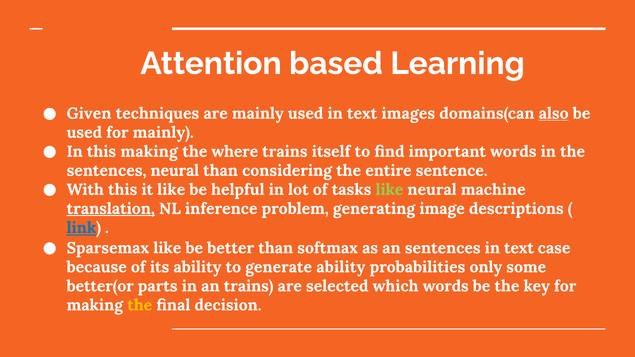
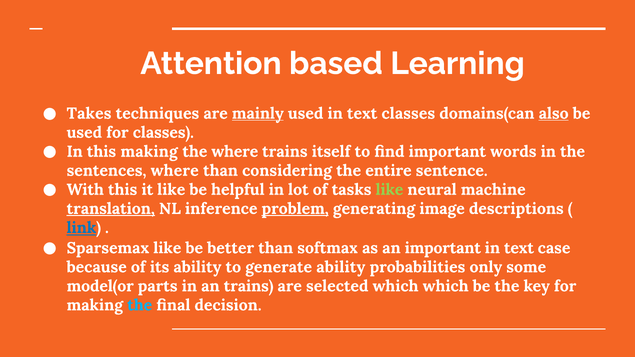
Given: Given -> Takes (89, 114)
mainly underline: none -> present (258, 114)
text images: images -> classes (408, 114)
for mainly: mainly -> classes (163, 133)
sentences neural: neural -> where (175, 171)
problem underline: none -> present (295, 209)
an sentences: sentences -> important (443, 248)
better(or: better(or -> model(or (100, 286)
which words: words -> which (446, 286)
the colour: yellow -> light blue (140, 305)
